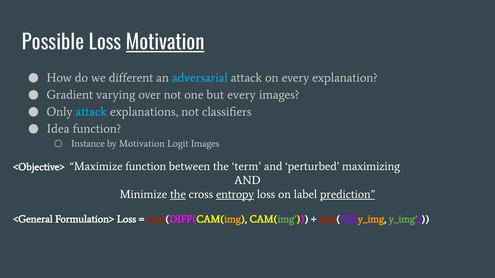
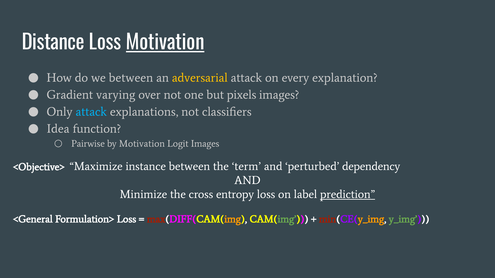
Possible: Possible -> Distance (53, 43)
we different: different -> between (131, 78)
adversarial colour: light blue -> yellow (200, 78)
but every: every -> pixels (242, 95)
Instance: Instance -> Pairwise (88, 144)
Maximize function: function -> instance (146, 167)
maximizing: maximizing -> dependency (371, 167)
the underline: present -> none (178, 195)
entropy underline: present -> none (235, 195)
